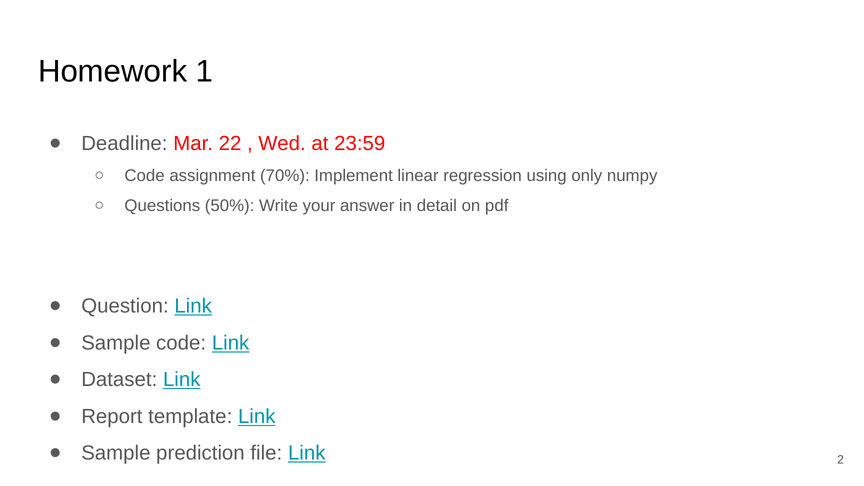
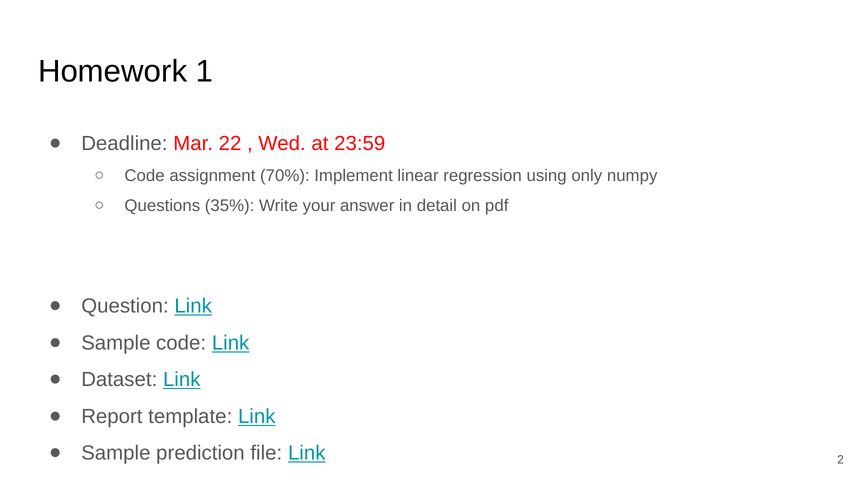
50%: 50% -> 35% (230, 206)
